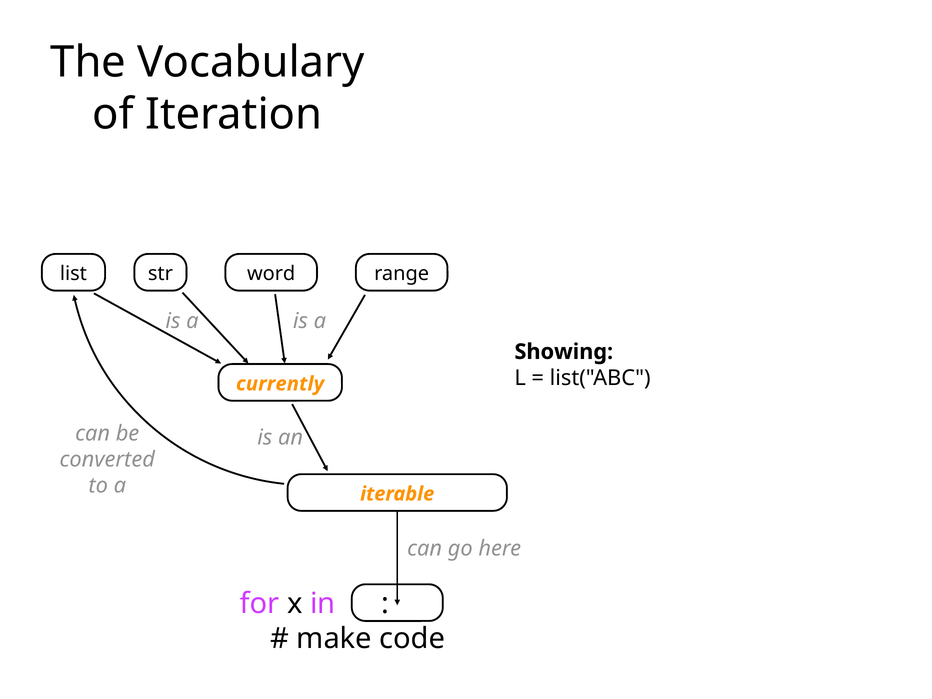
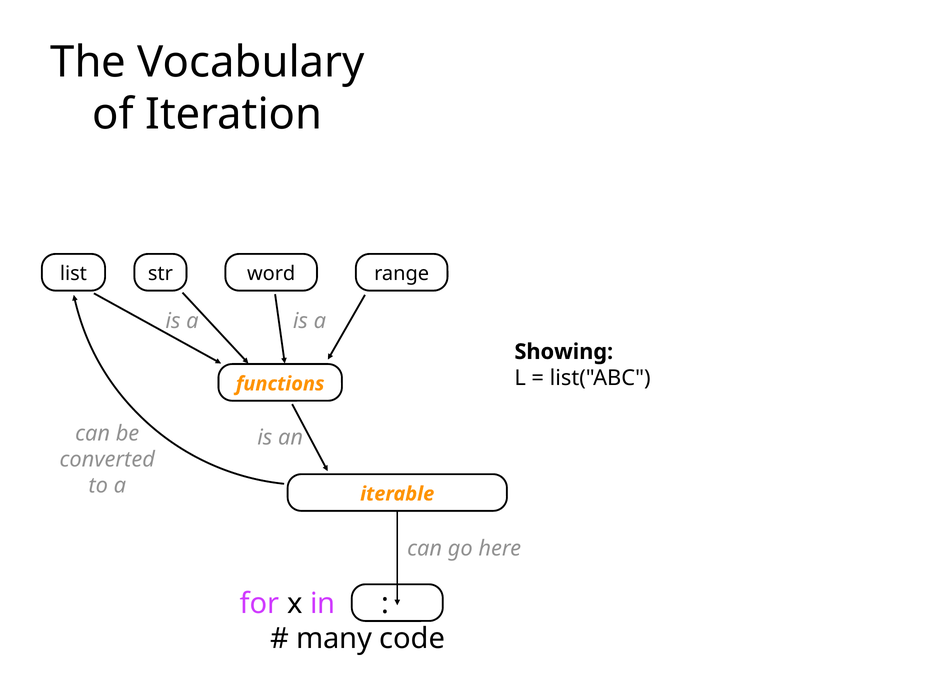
currently: currently -> functions (280, 384)
make: make -> many (334, 638)
